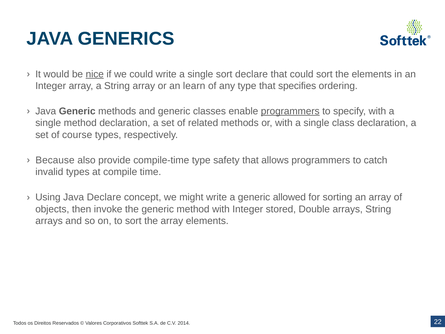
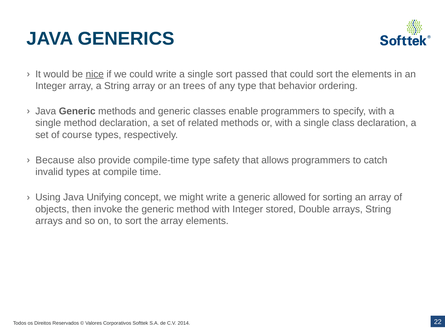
sort declare: declare -> passed (252, 74)
learn: learn -> trees (194, 86)
specifies: specifies -> behavior (297, 86)
programmers underline: present -> none (290, 111)
Java Declare: Declare -> Unifying (104, 197)
